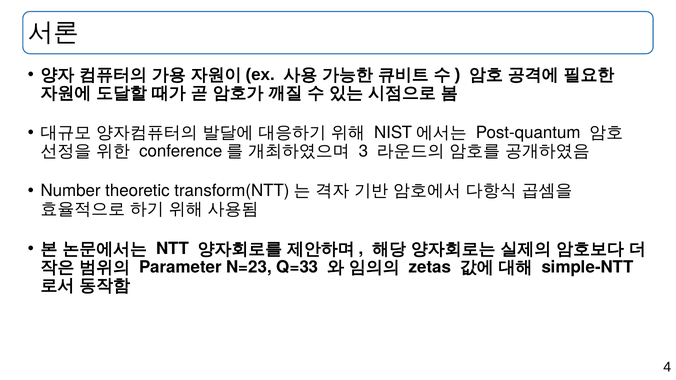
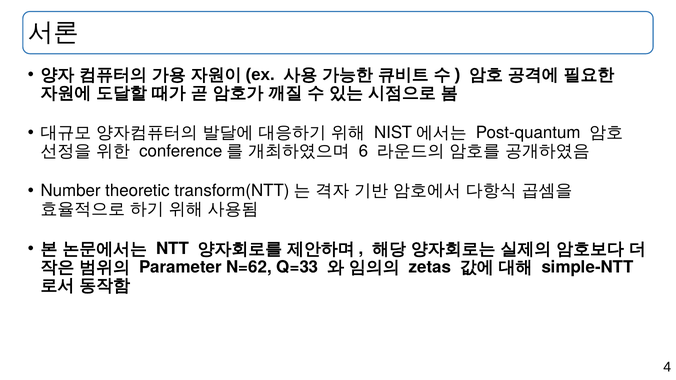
3: 3 -> 6 (363, 151)
N=23: N=23 -> N=62 (249, 267)
